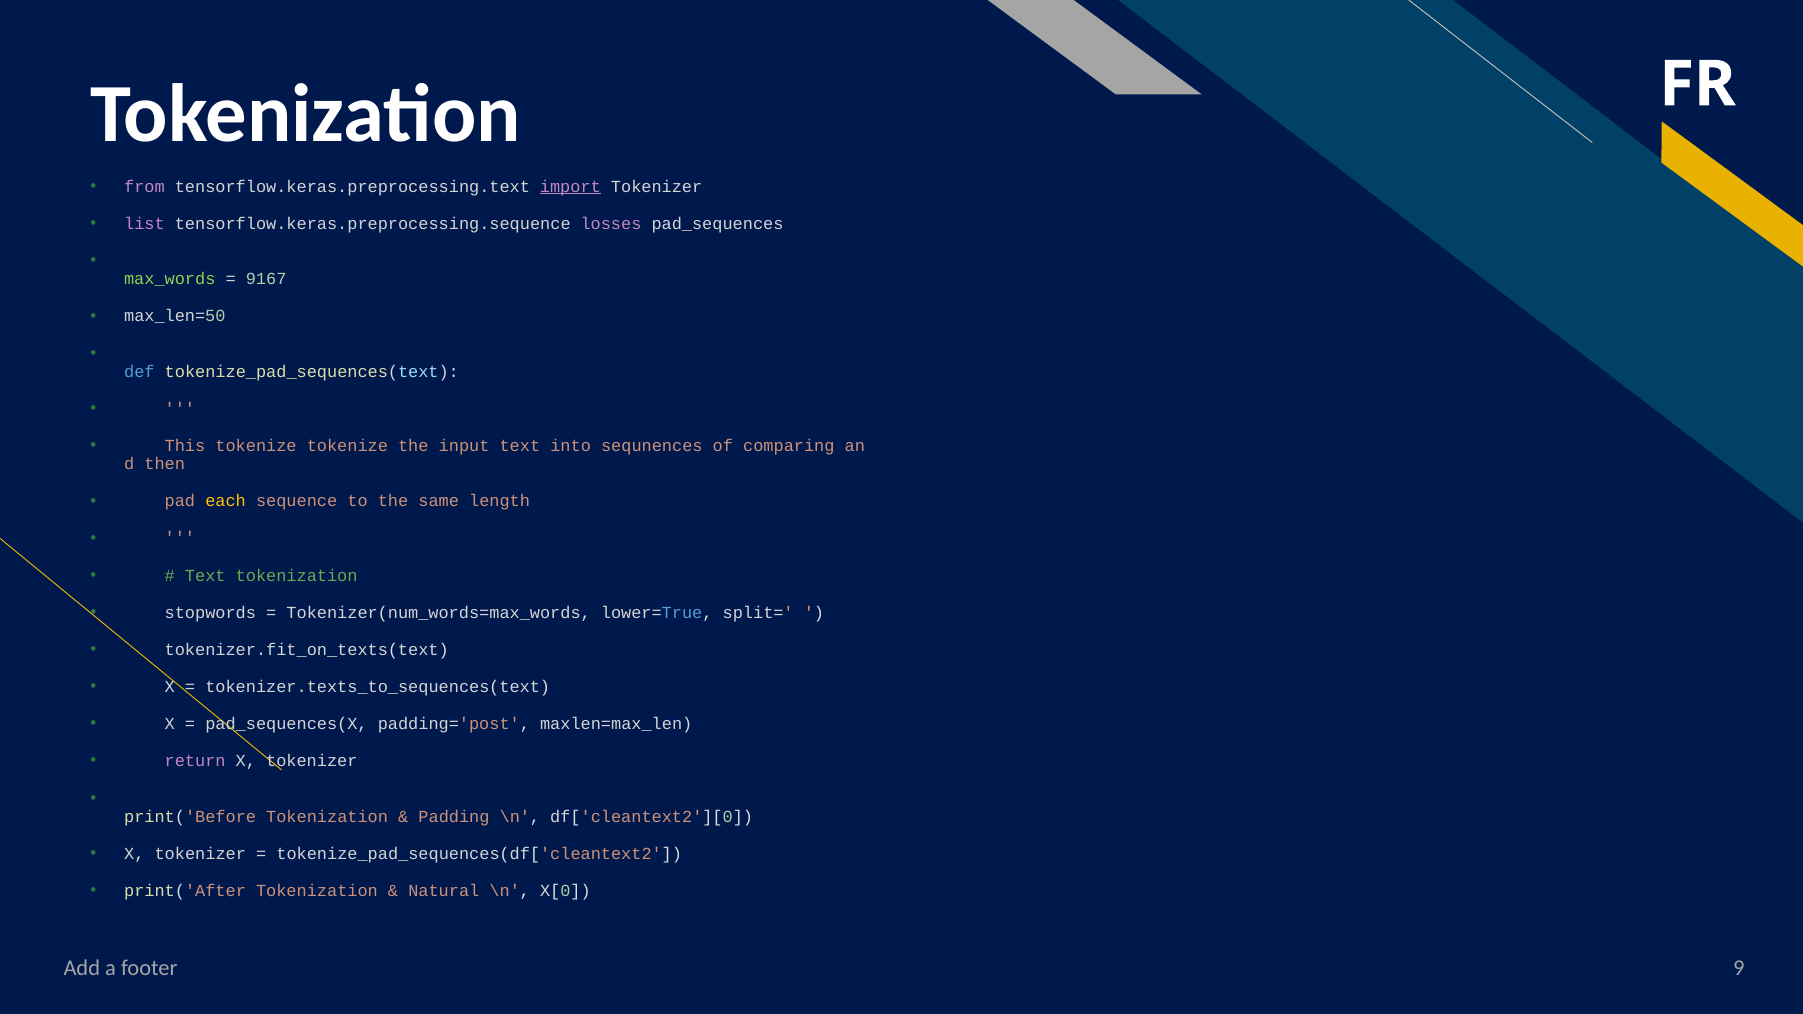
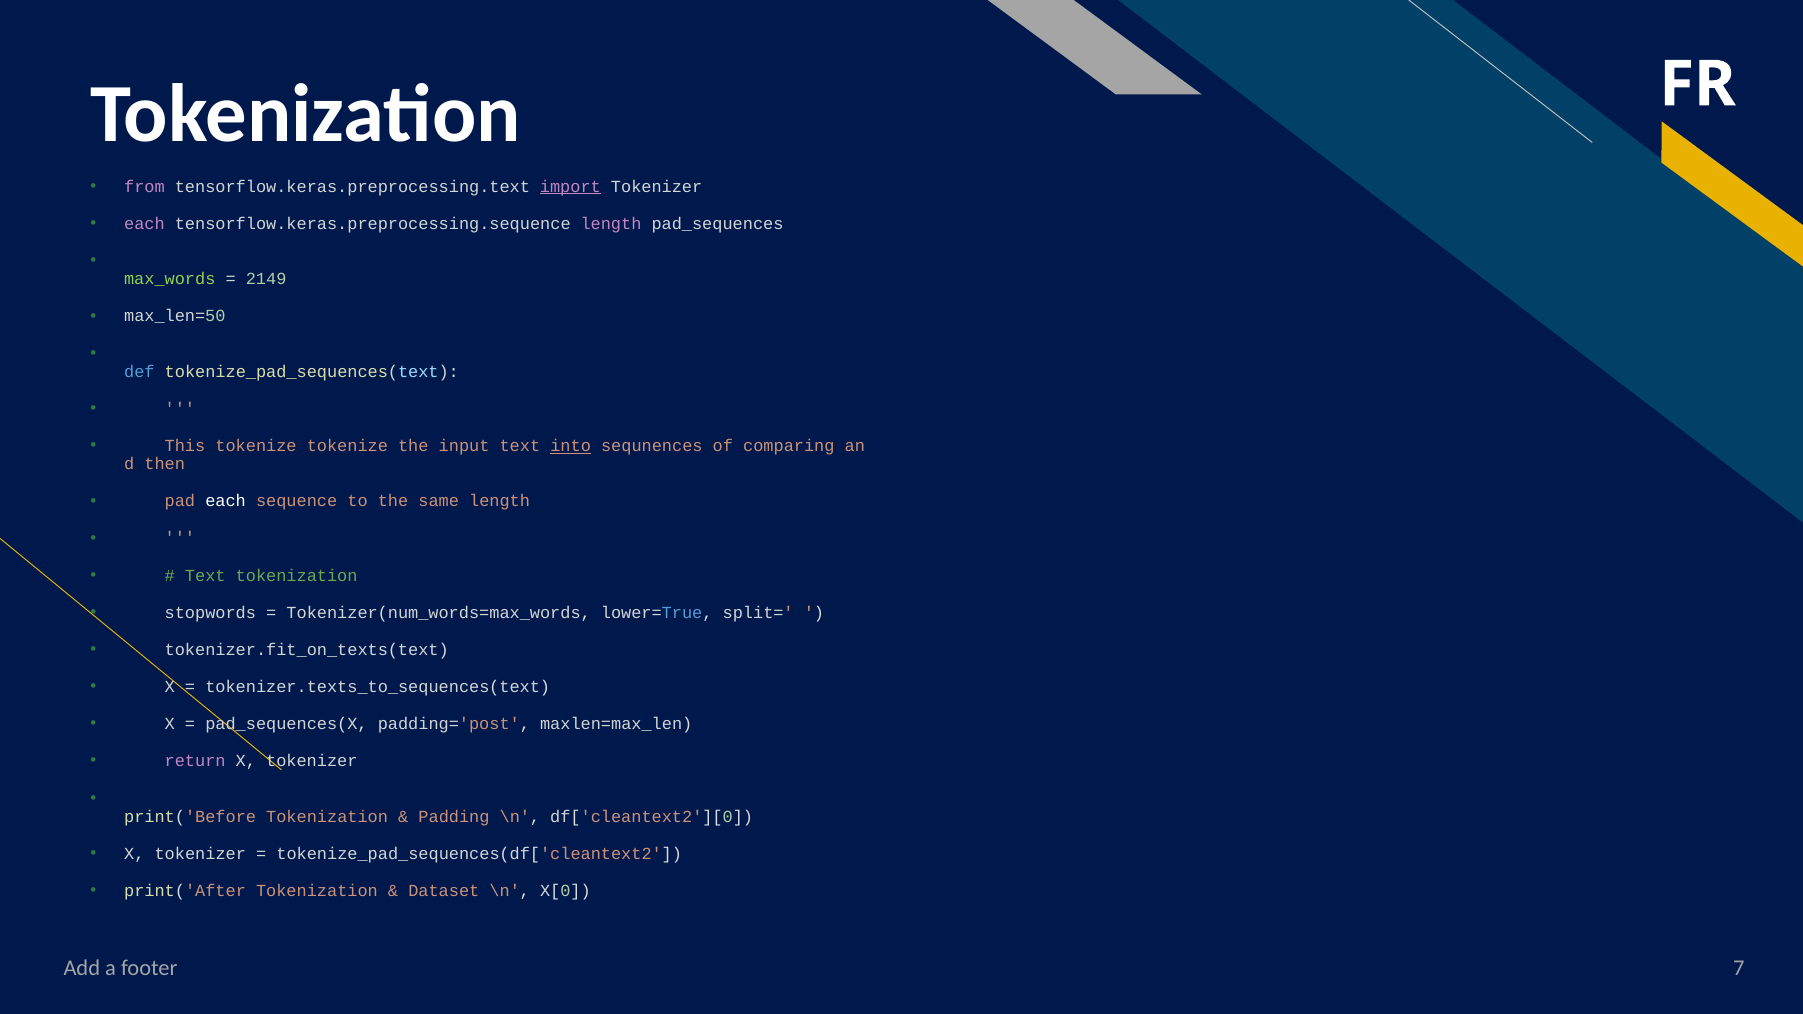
list: list -> each (144, 224)
tensorflow.keras.preprocessing.sequence losses: losses -> length (611, 224)
9167: 9167 -> 2149 (266, 279)
into underline: none -> present (571, 446)
each colour: yellow -> white (226, 501)
Natural: Natural -> Dataset (444, 891)
9: 9 -> 7 (1739, 968)
